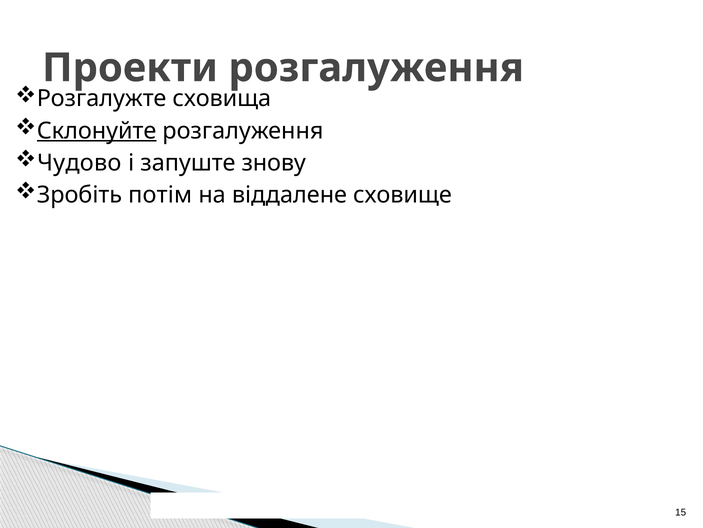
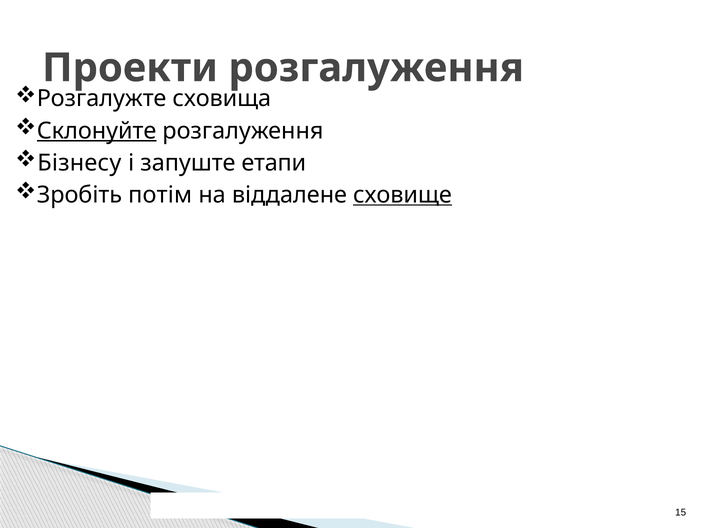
Чудово: Чудово -> Бізнесу (79, 163)
знову: знову -> етапи (274, 163)
сховище underline: none -> present (402, 195)
